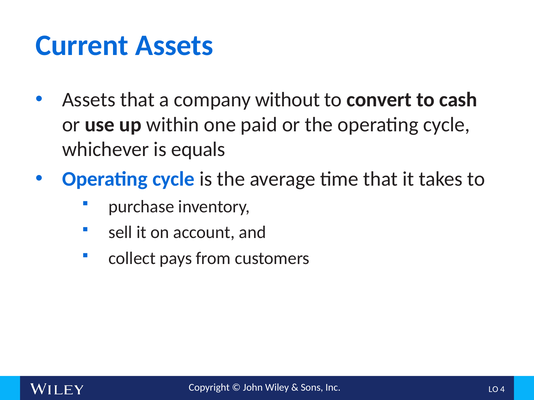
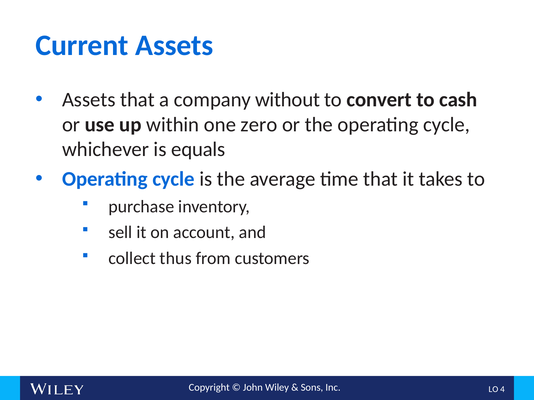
paid: paid -> zero (259, 125)
pays: pays -> thus (176, 259)
